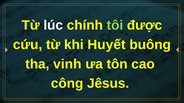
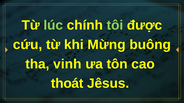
lúc colour: white -> light green (53, 25)
Huyết: Huyết -> Mừng (107, 45)
công: công -> thoát (67, 84)
